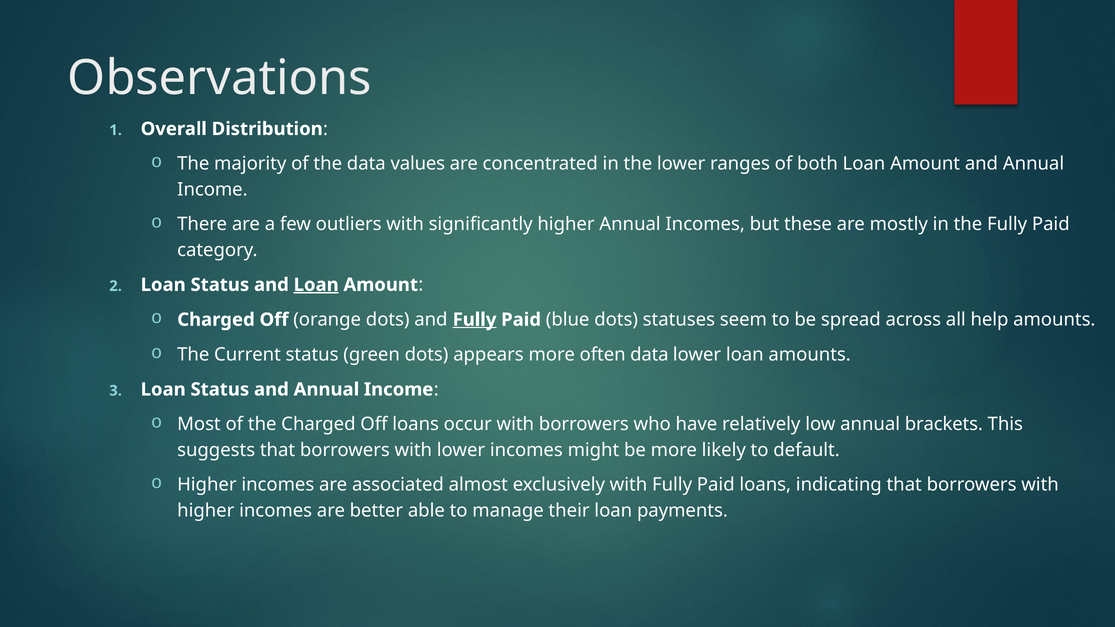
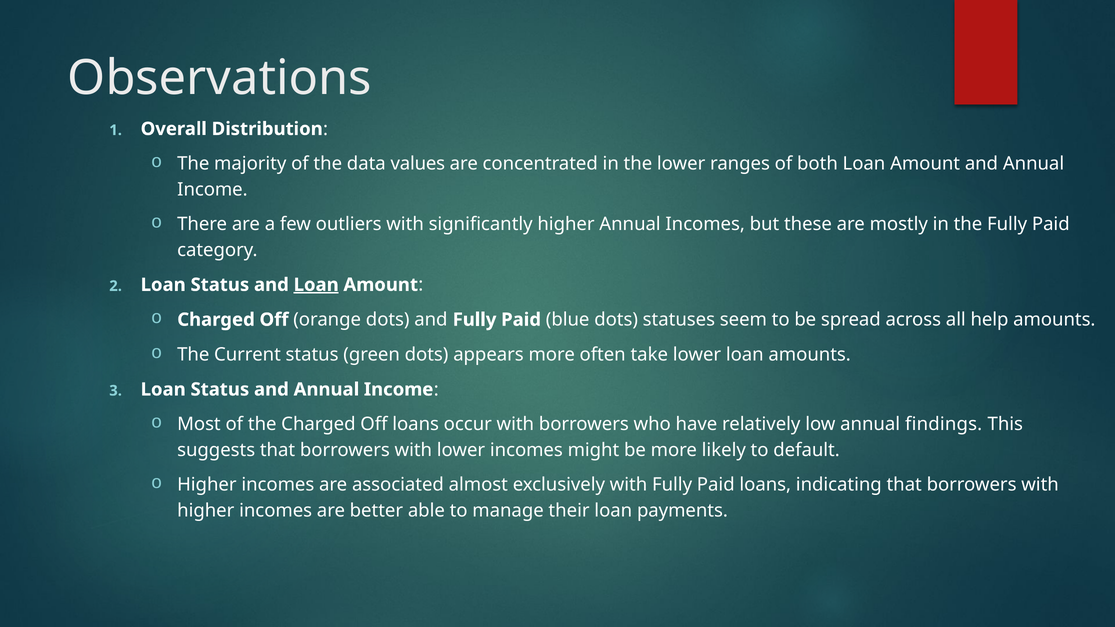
Fully underline: present -> none (475, 320)
often data: data -> take (649, 355)
brackets: brackets -> findings (944, 424)
